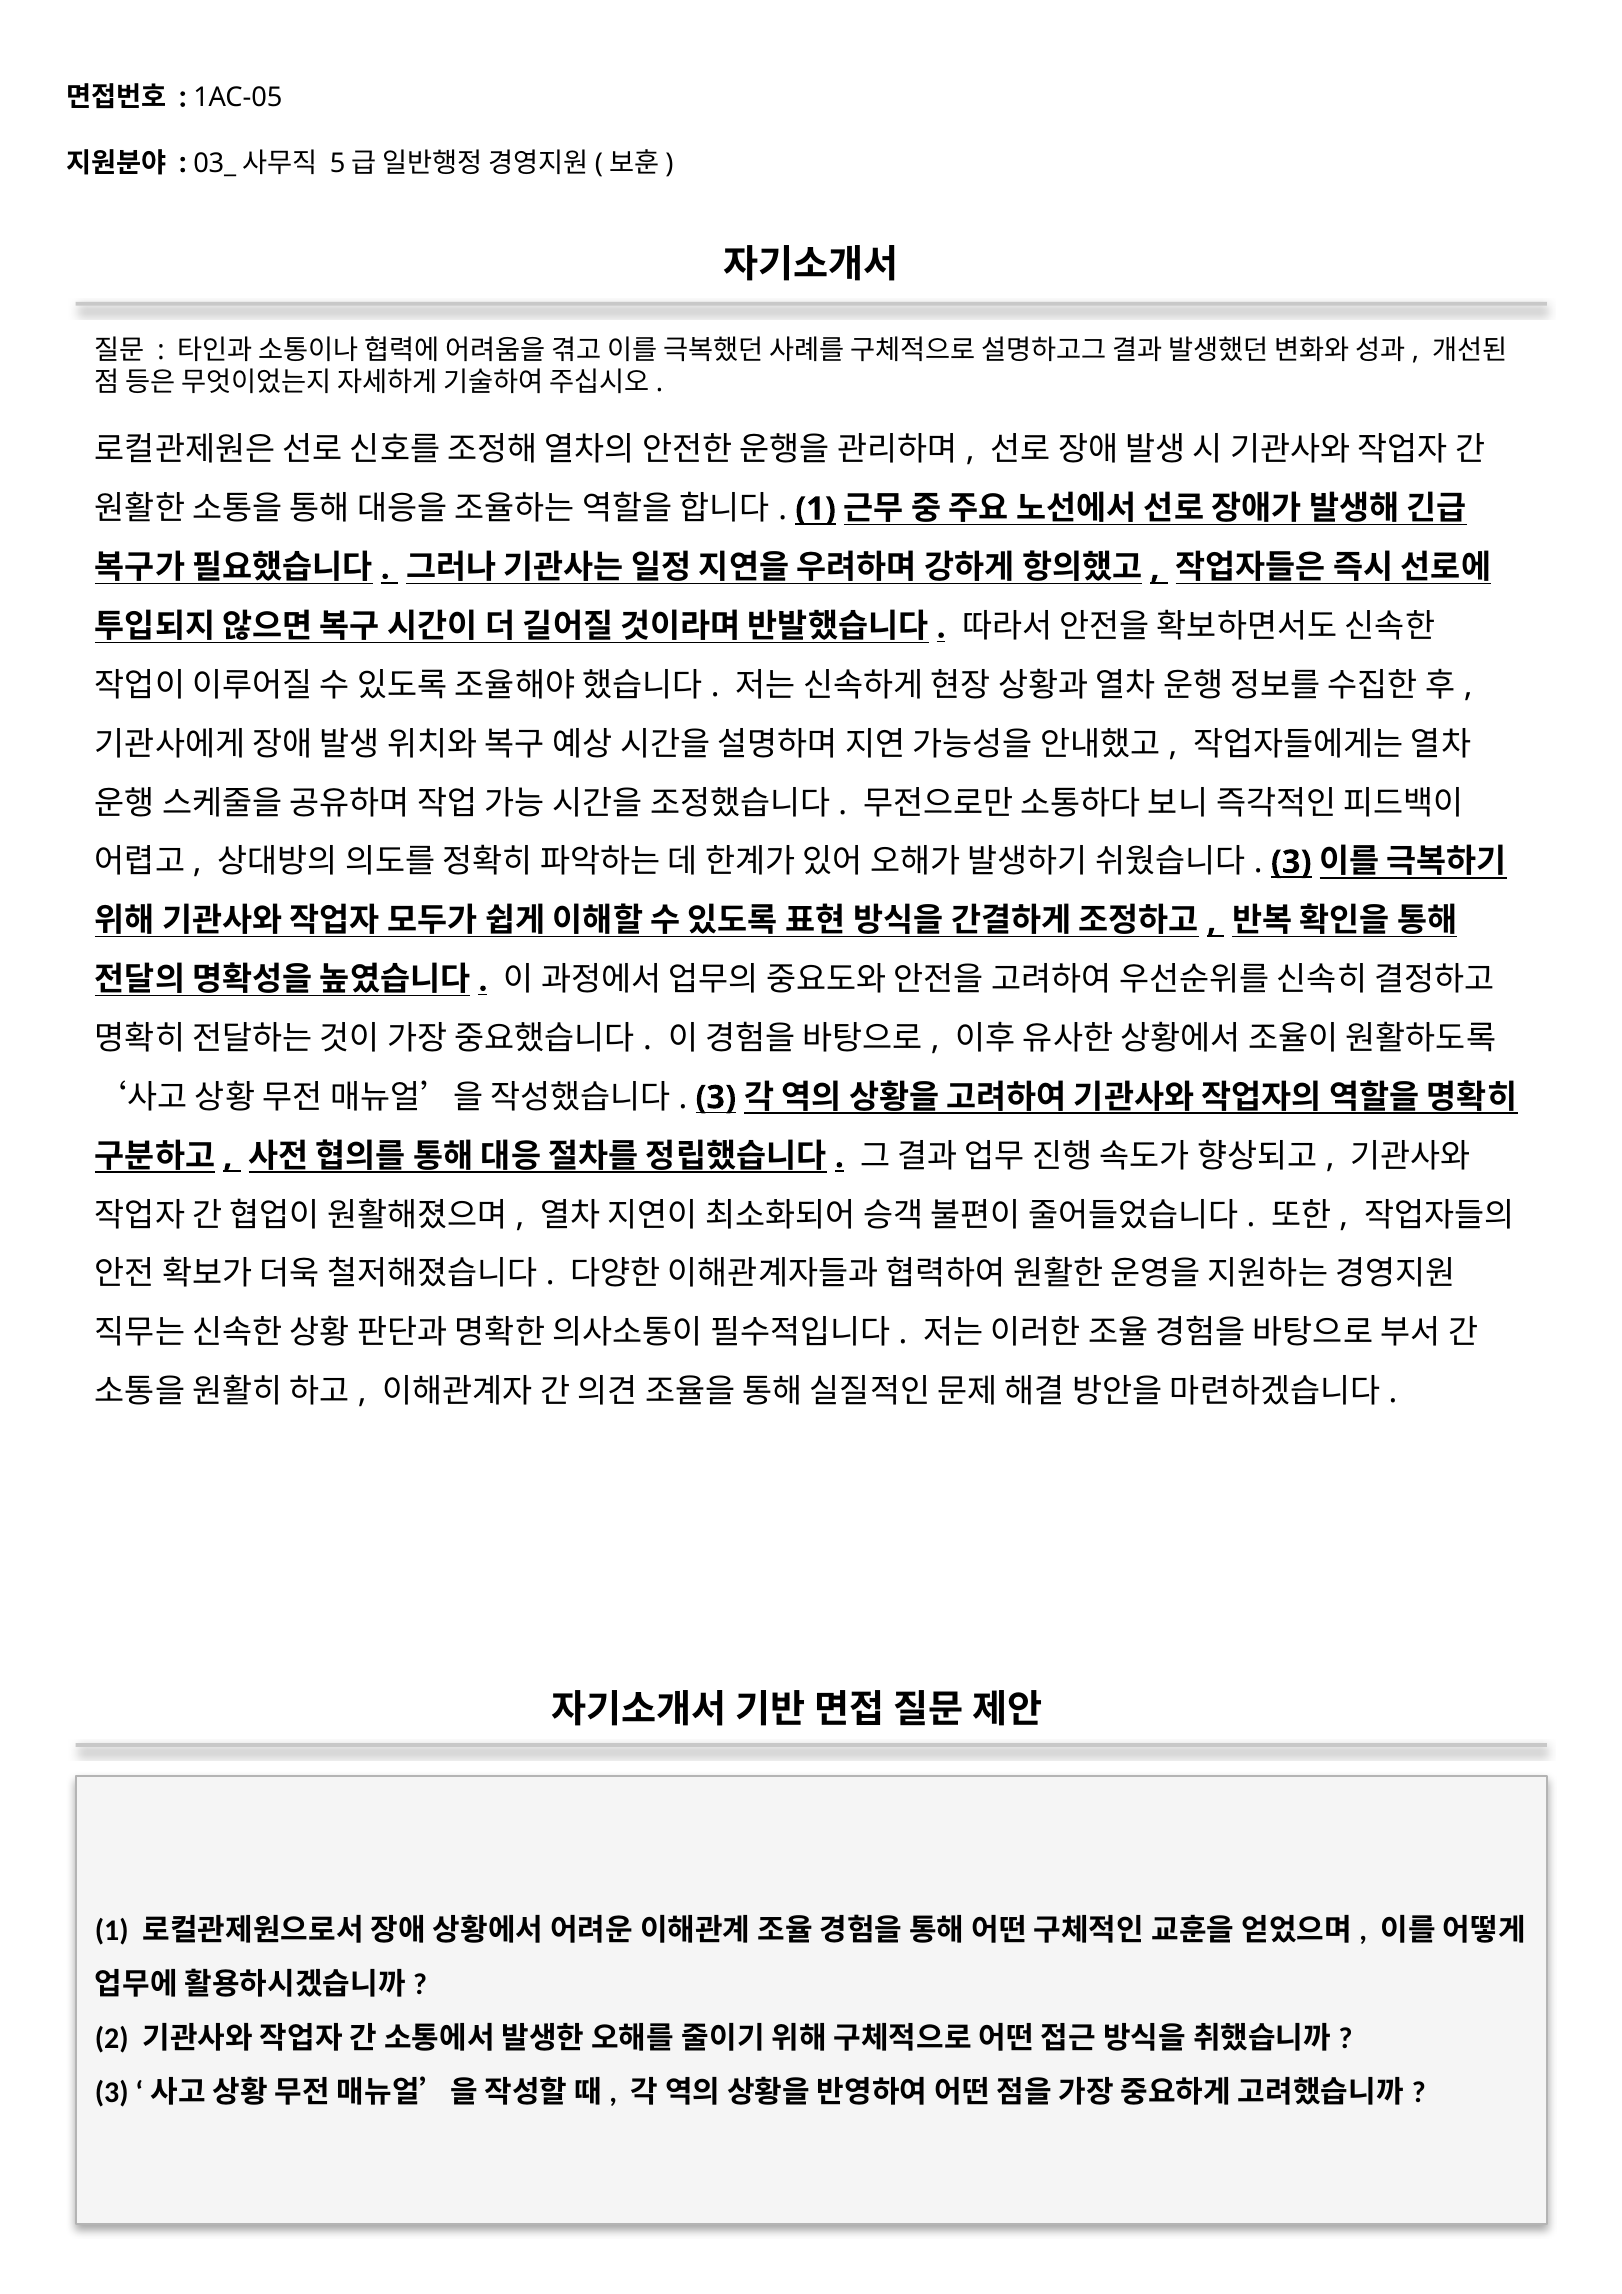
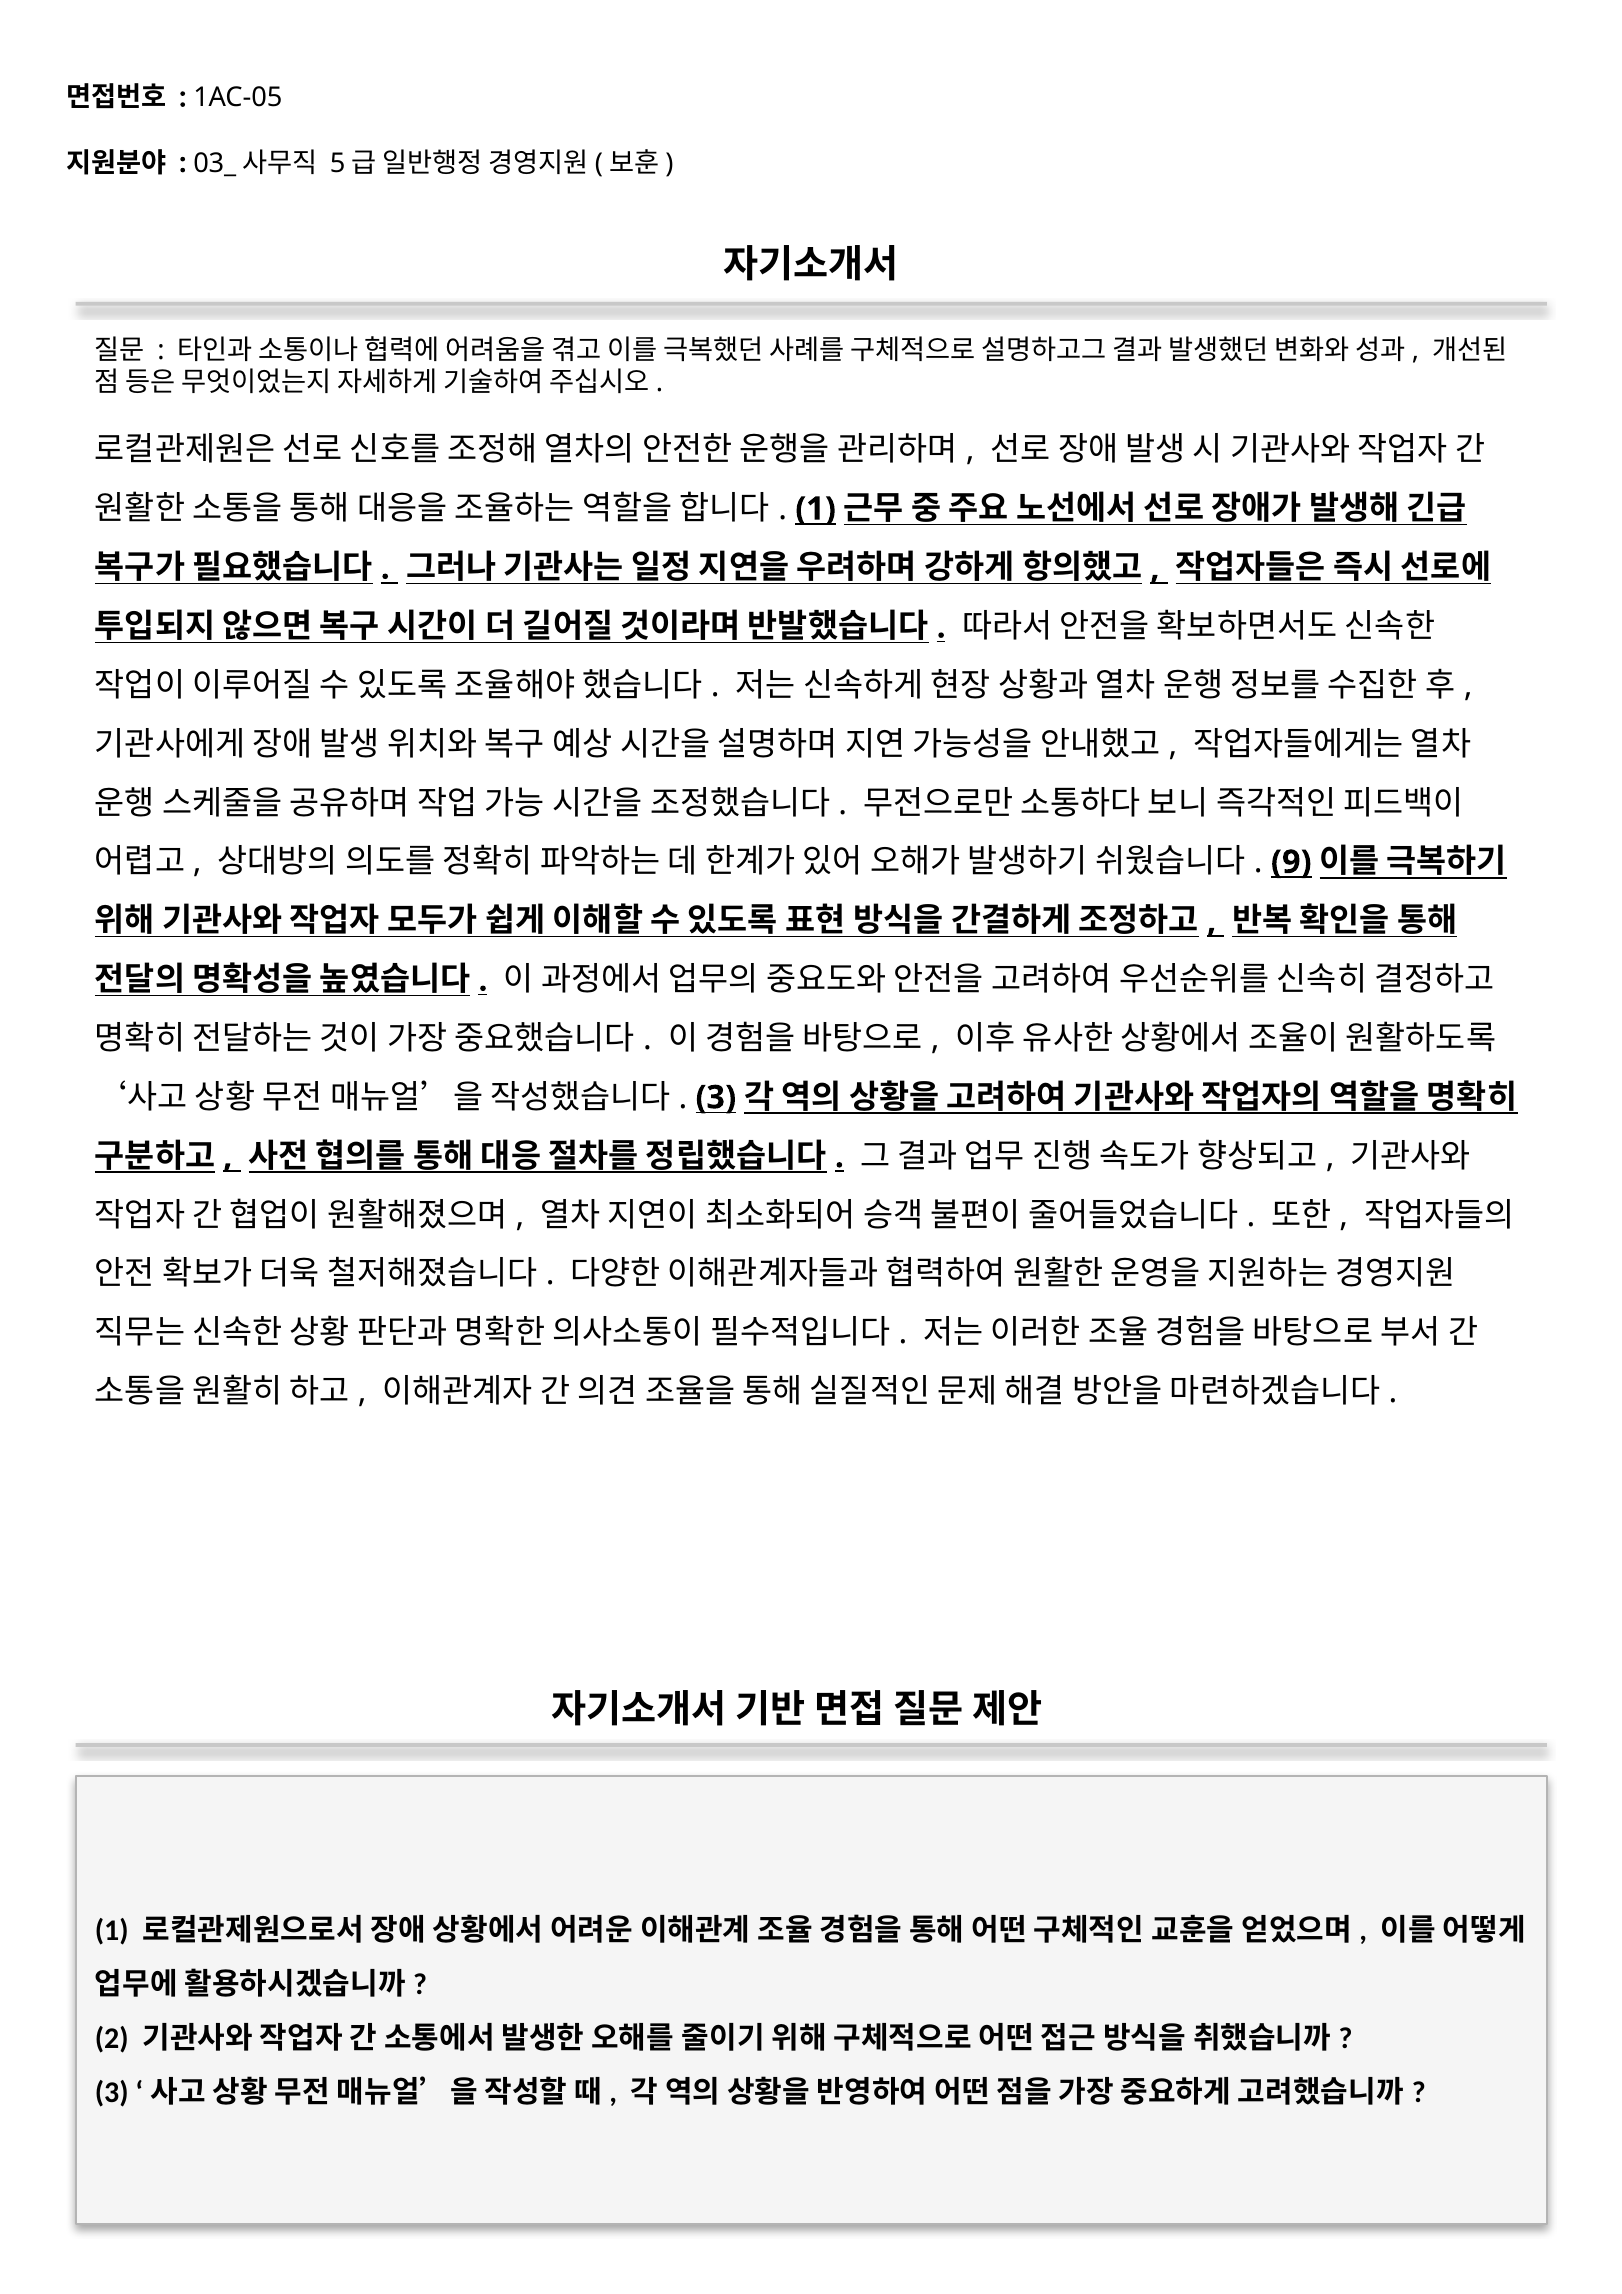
3: 3 -> 9 (1291, 862)
